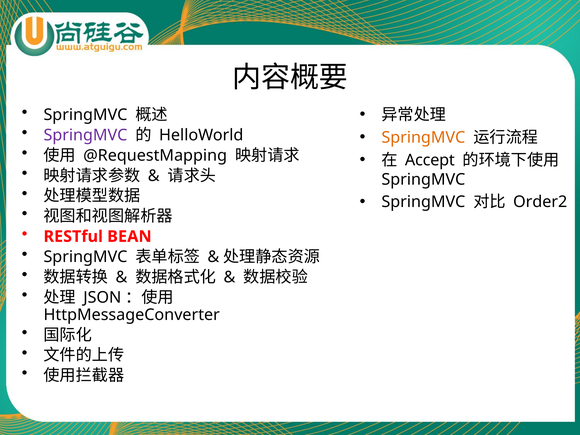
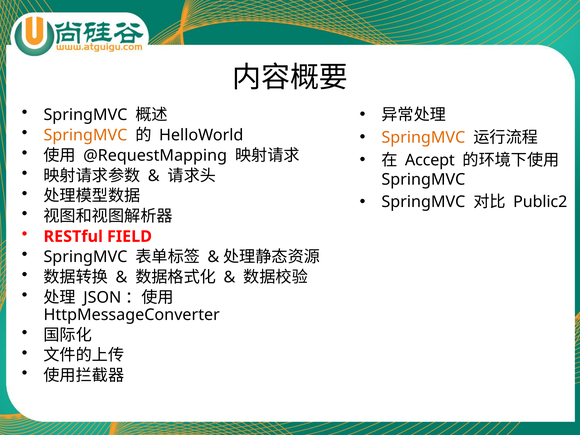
SpringMVC colour: purple -> orange (85, 135)
Order2: Order2 -> Public2 (540, 202)
BEAN: BEAN -> FIELD (129, 237)
